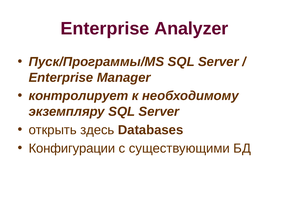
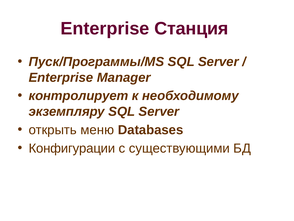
Analyzer: Analyzer -> Станция (191, 28)
здесь: здесь -> меню (97, 130)
